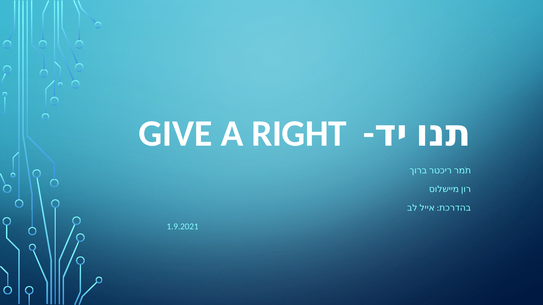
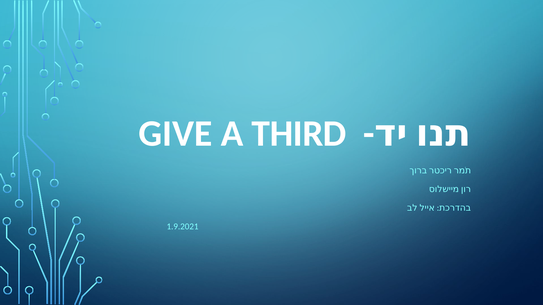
RIGHT: RIGHT -> THIRD (299, 134)
